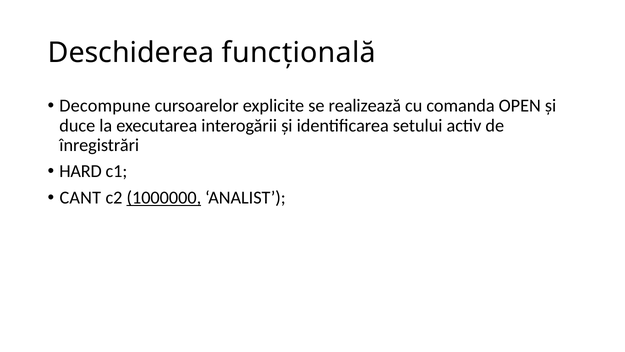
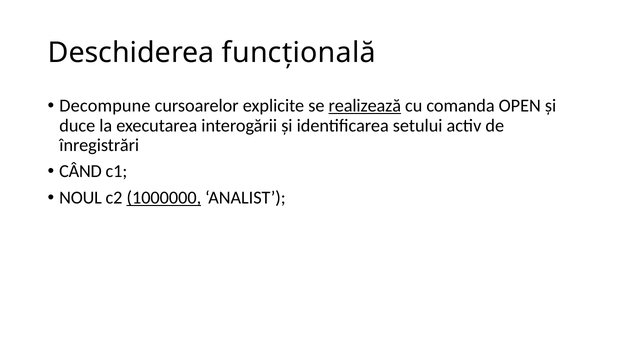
realizează underline: none -> present (365, 106)
HARD: HARD -> CÂND (80, 171)
CANT: CANT -> NOUL (80, 197)
